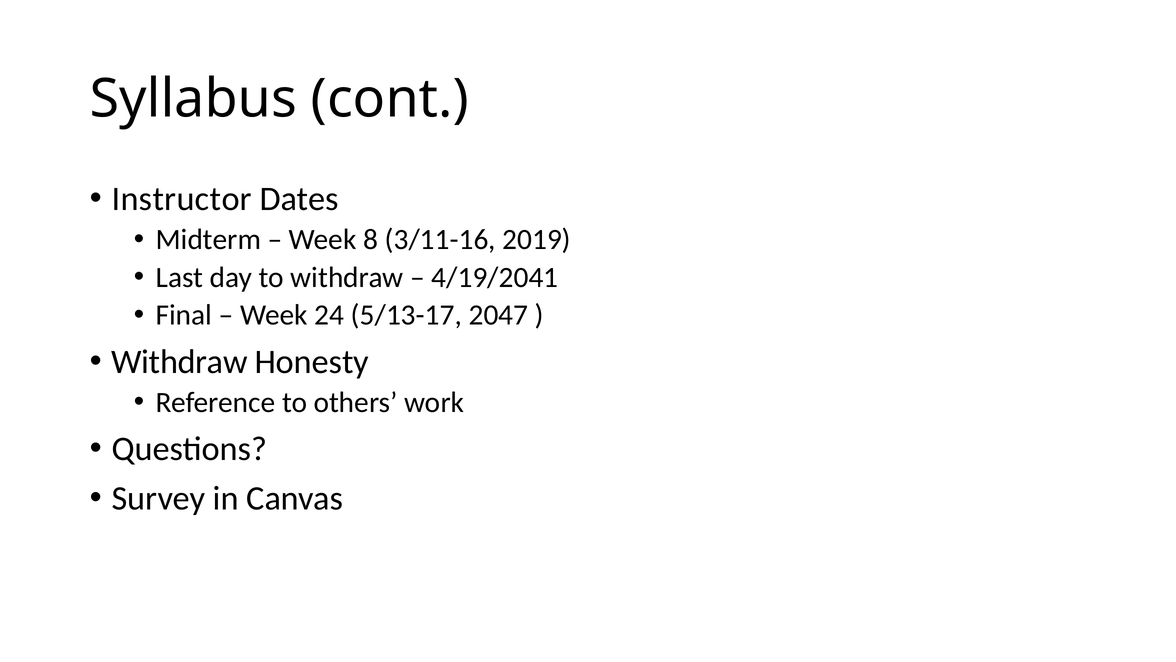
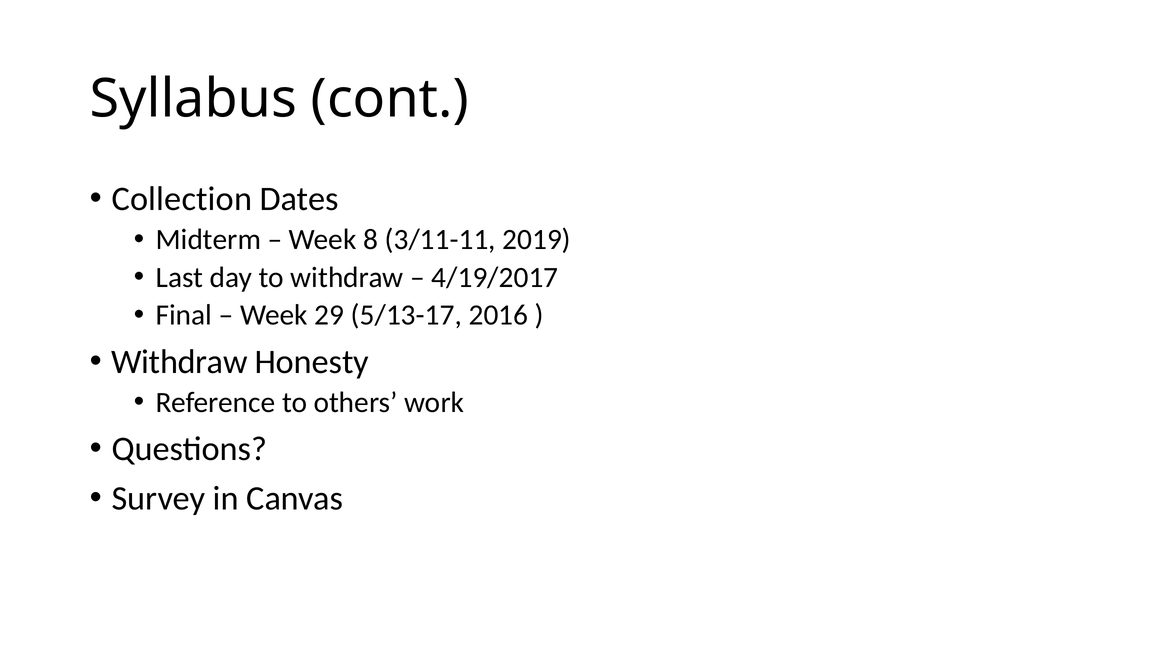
Instructor: Instructor -> Collection (182, 199)
3/11-16: 3/11-16 -> 3/11-11 (440, 239)
4/19/2041: 4/19/2041 -> 4/19/2017 (495, 277)
24: 24 -> 29 (329, 315)
2047: 2047 -> 2016 (498, 315)
